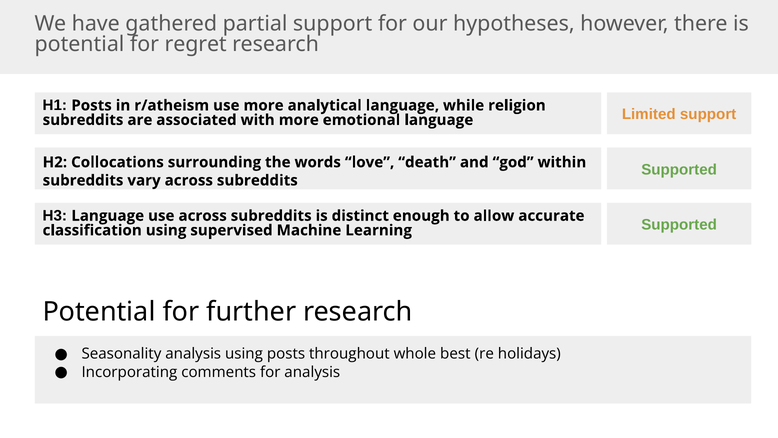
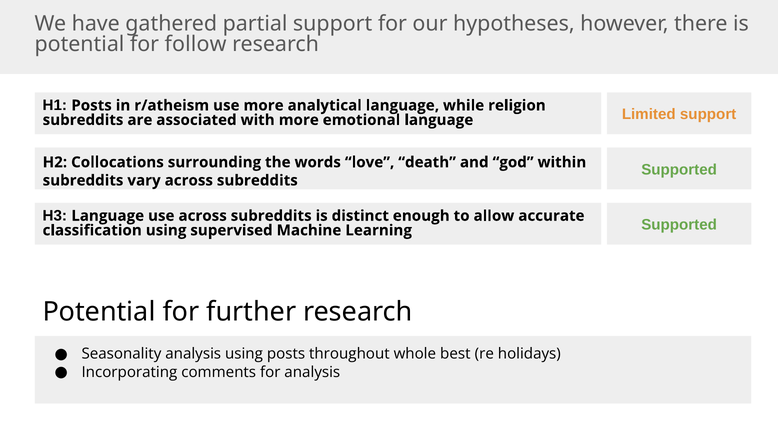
regret: regret -> follow (196, 44)
